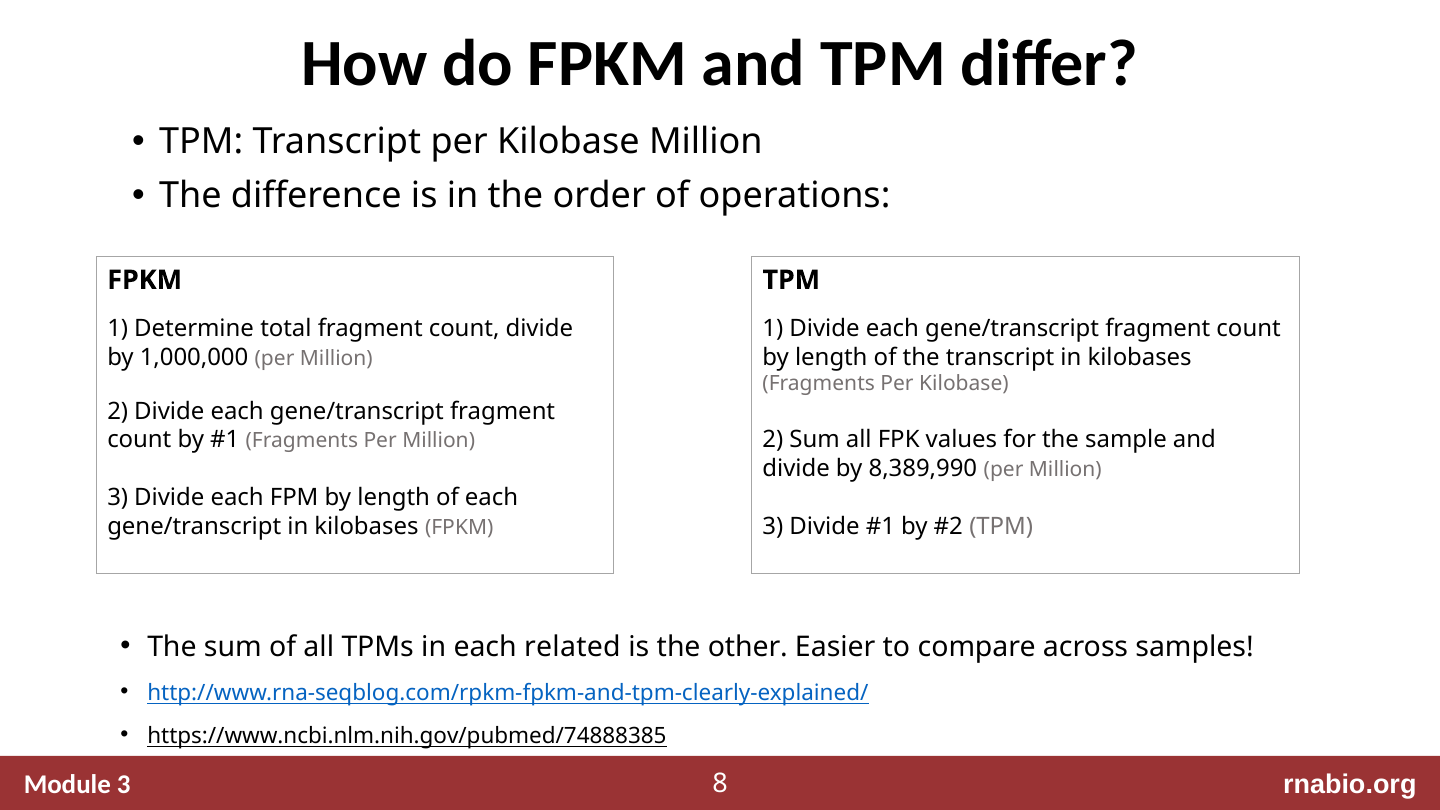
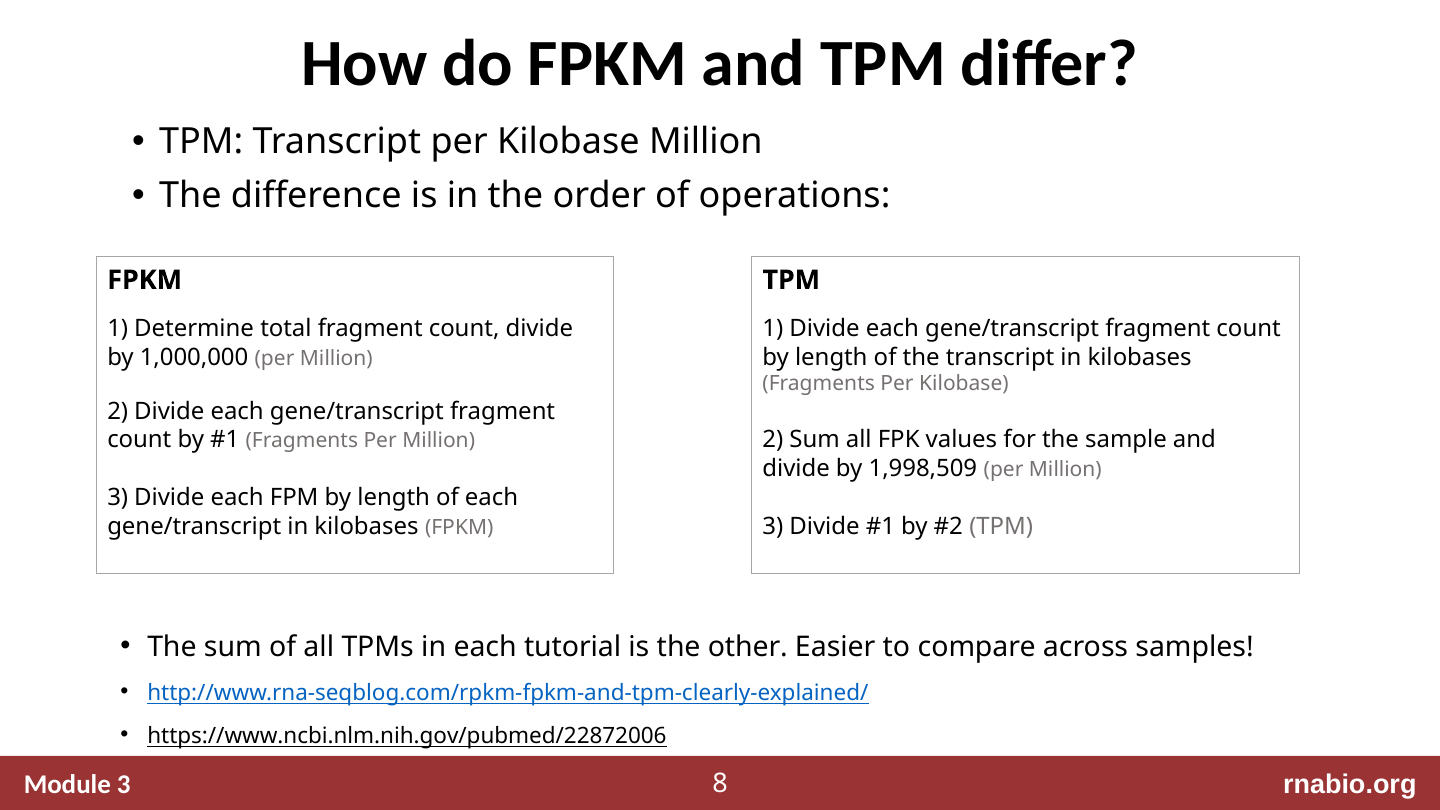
8,389,990: 8,389,990 -> 1,998,509 (923, 469)
related: related -> tutorial (573, 647)
https://www.ncbi.nlm.nih.gov/pubmed/74888385: https://www.ncbi.nlm.nih.gov/pubmed/74888385 -> https://www.ncbi.nlm.nih.gov/pubmed/22872006 (407, 736)
